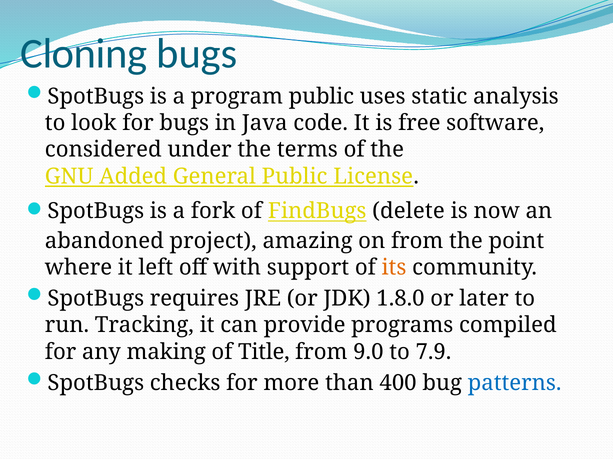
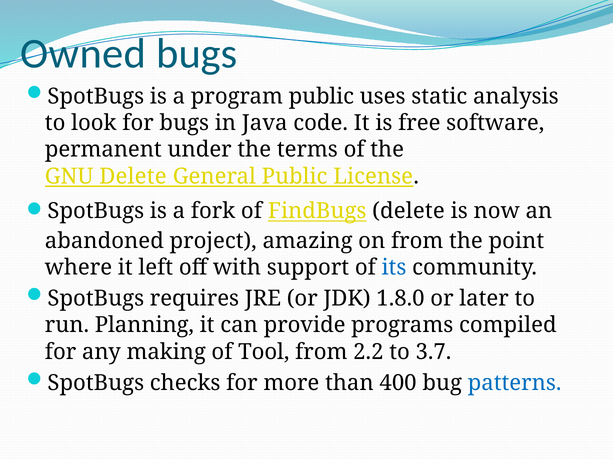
Cloning: Cloning -> Owned (83, 54)
considered: considered -> permanent (103, 150)
GNU Added: Added -> Delete (133, 177)
its colour: orange -> blue (394, 268)
Tracking: Tracking -> Planning (144, 326)
Title: Title -> Tool (264, 352)
9.0: 9.0 -> 2.2 (368, 352)
7.9: 7.9 -> 3.7 (433, 352)
